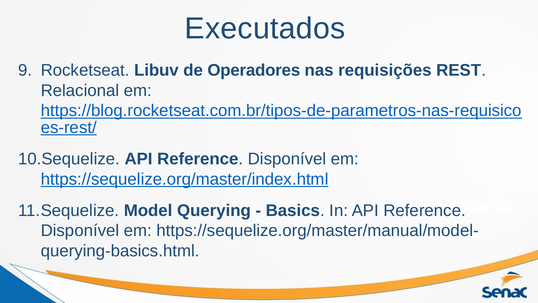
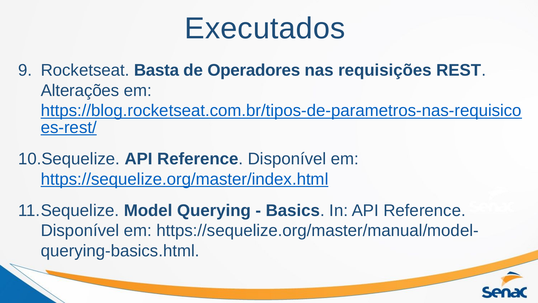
Libuv: Libuv -> Basta (156, 70)
Relacional: Relacional -> Alterações (80, 90)
